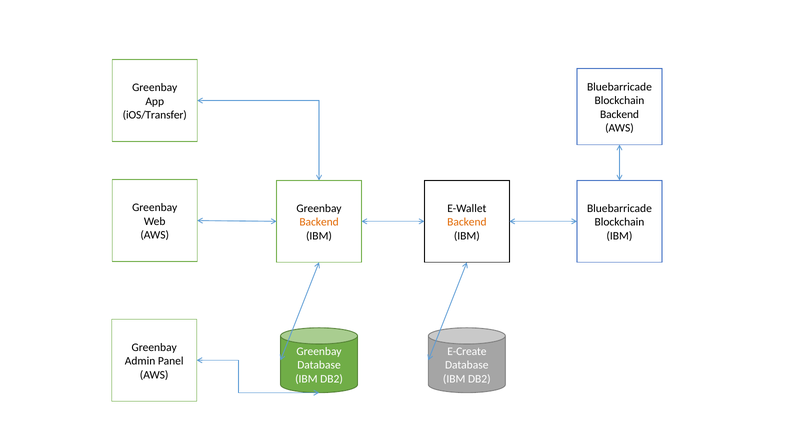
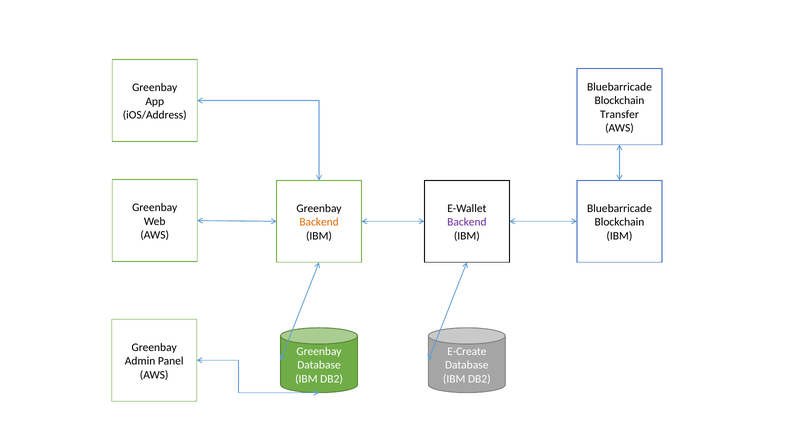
Backend: Backend -> Transfer (619, 114)
iOS/Transfer: iOS/Transfer -> iOS/Address (155, 115)
Backend colour: orange -> purple (467, 222)
